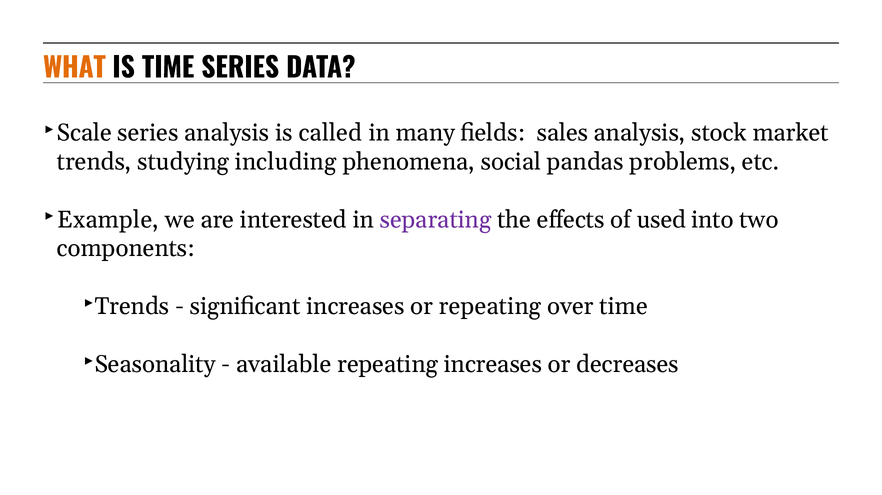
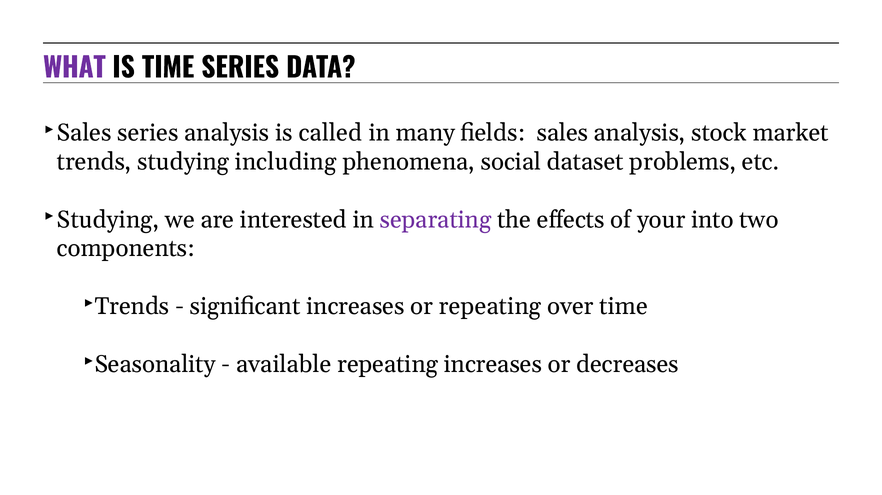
WHAT colour: orange -> purple (74, 68)
Scale: Scale -> Sales (84, 133)
pandas: pandas -> dataset (585, 162)
Example: Example -> Studying (108, 220)
used: used -> your (661, 220)
